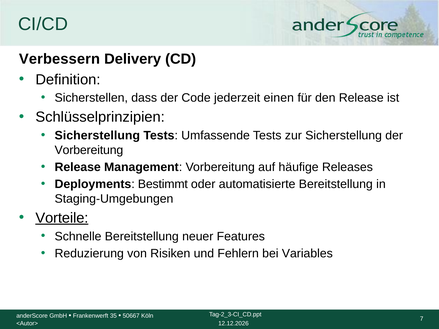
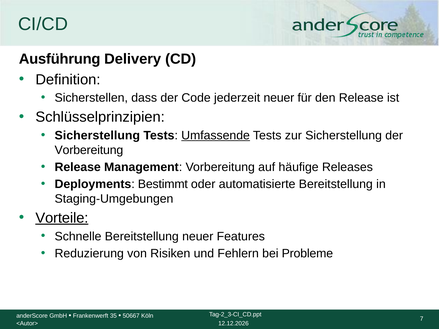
Verbessern: Verbessern -> Ausführung (60, 59)
jederzeit einen: einen -> neuer (279, 98)
Umfassende underline: none -> present (216, 136)
Variables: Variables -> Probleme (307, 254)
